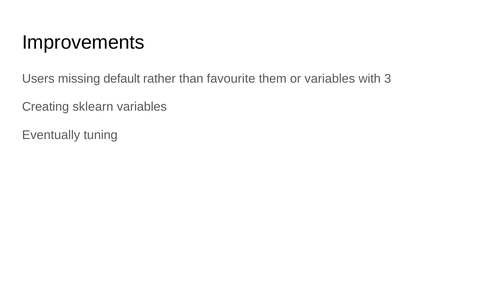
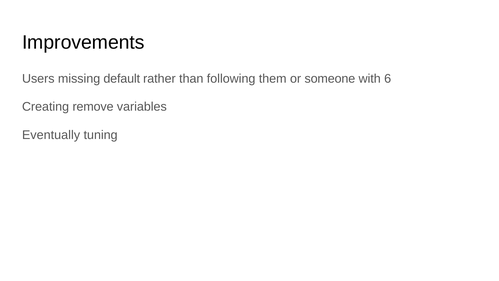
favourite: favourite -> following (231, 78)
or variables: variables -> someone (330, 78)
3: 3 -> 6 (388, 78)
sklearn: sklearn -> remove (93, 107)
